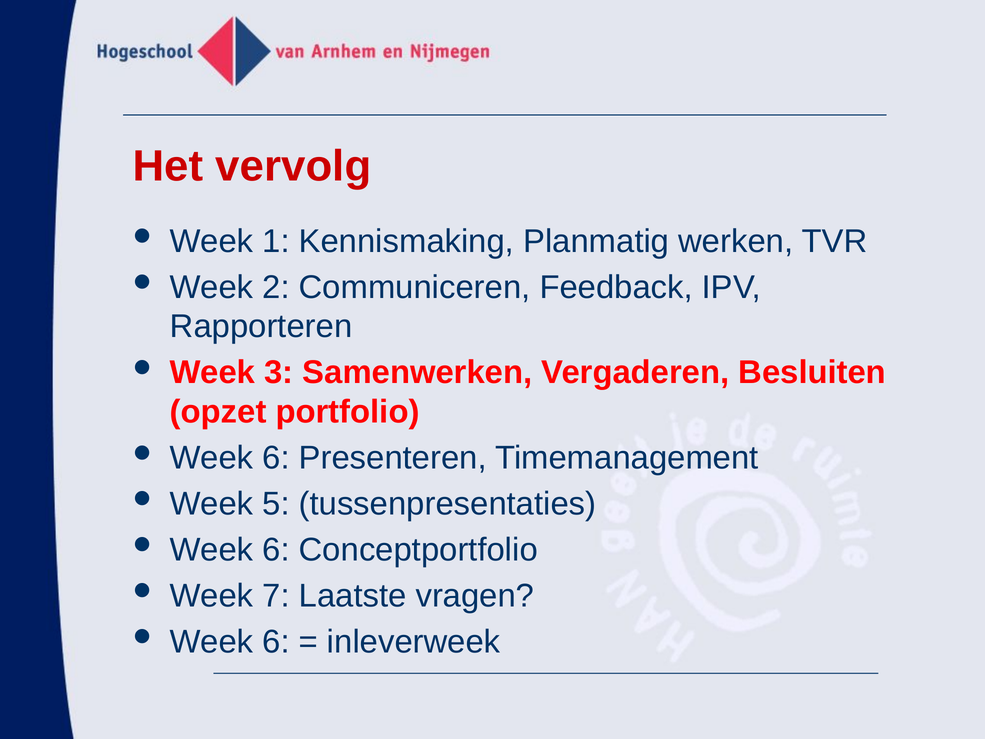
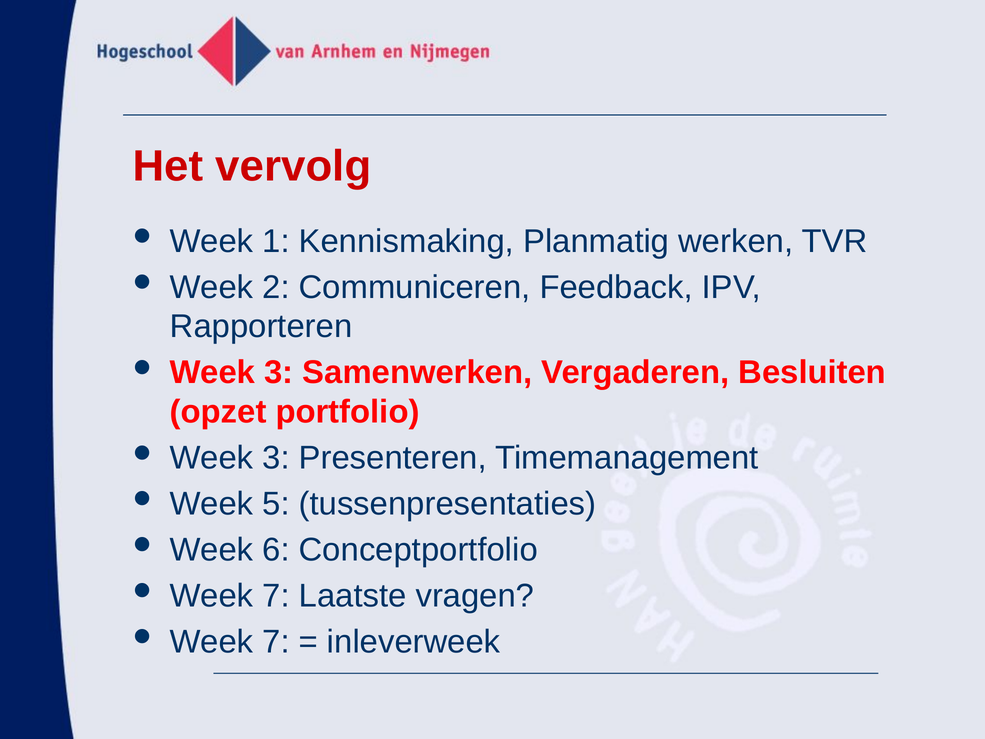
6: 6 -> 3 (276, 458)
6: 6 -> 7 (276, 642)
